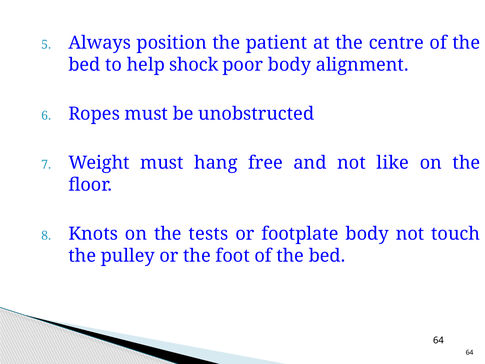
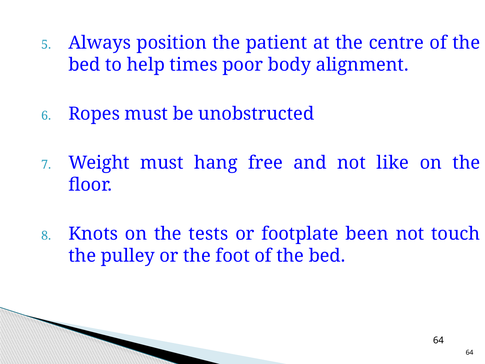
shock: shock -> times (194, 65)
footplate body: body -> been (367, 234)
